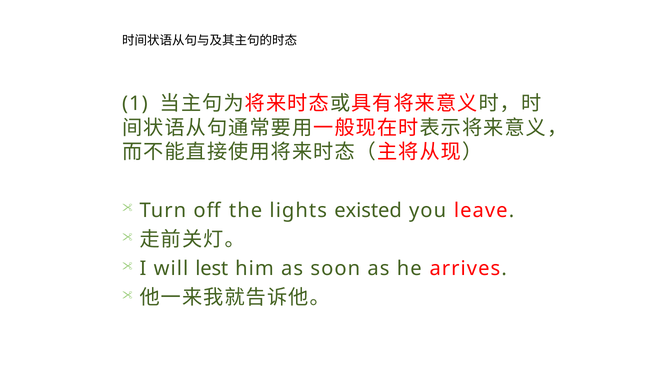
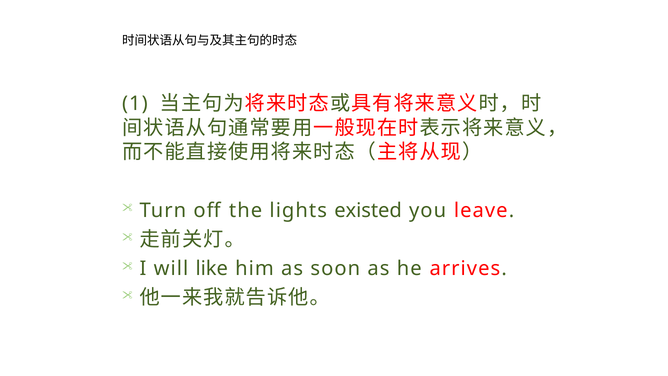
lest: lest -> like (212, 269)
